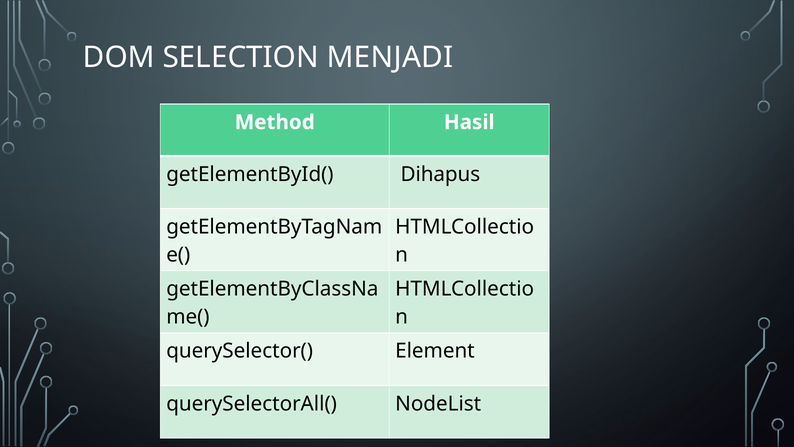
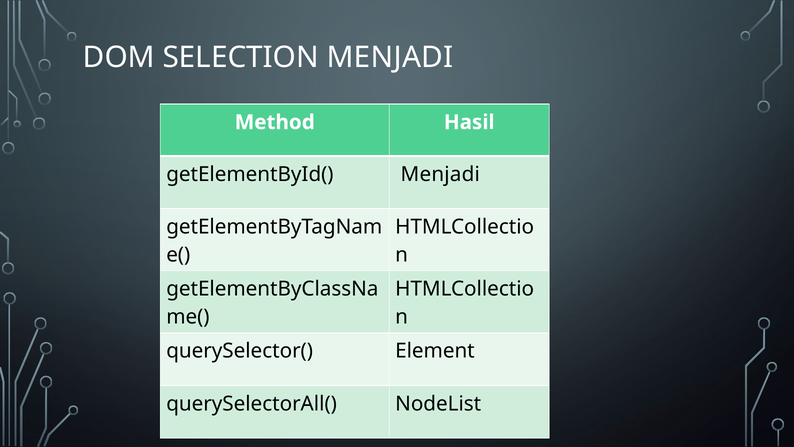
getElementById( Dihapus: Dihapus -> Menjadi (440, 174)
